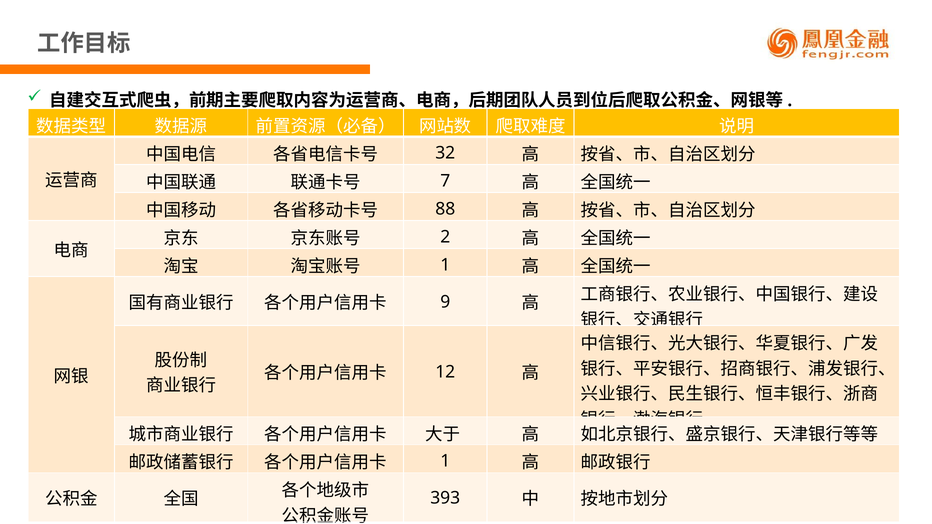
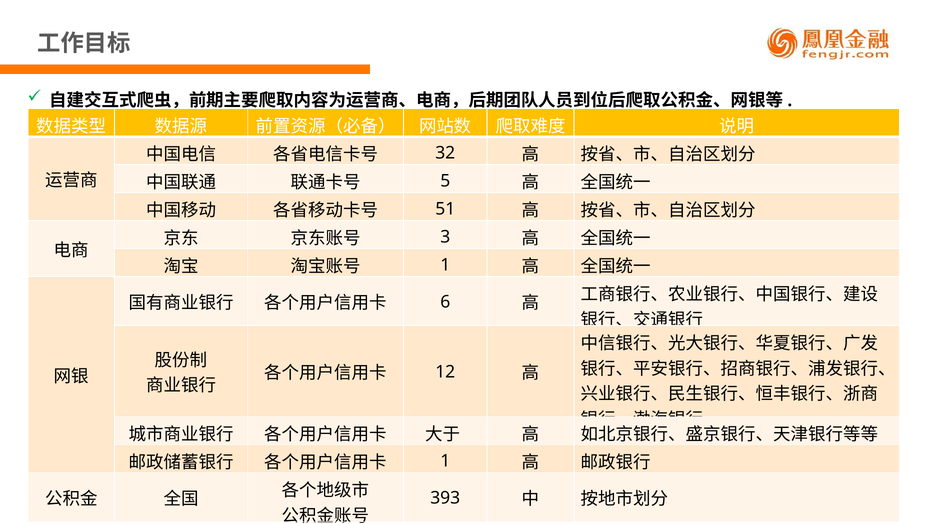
7: 7 -> 5 (445, 181)
88: 88 -> 51 (445, 209)
2: 2 -> 3 (445, 237)
9: 9 -> 6 (445, 302)
